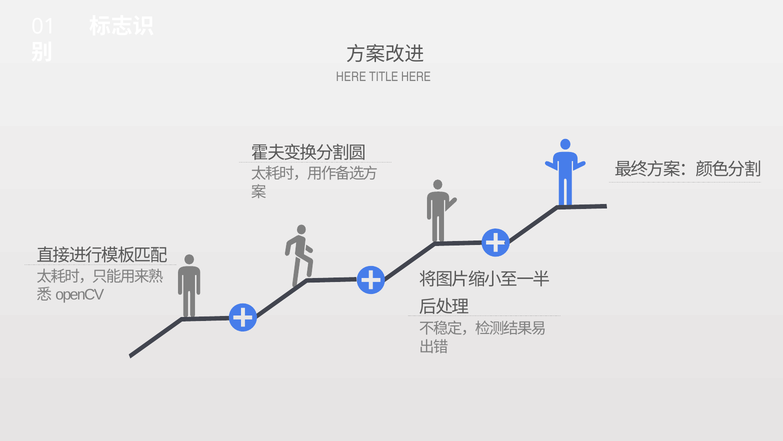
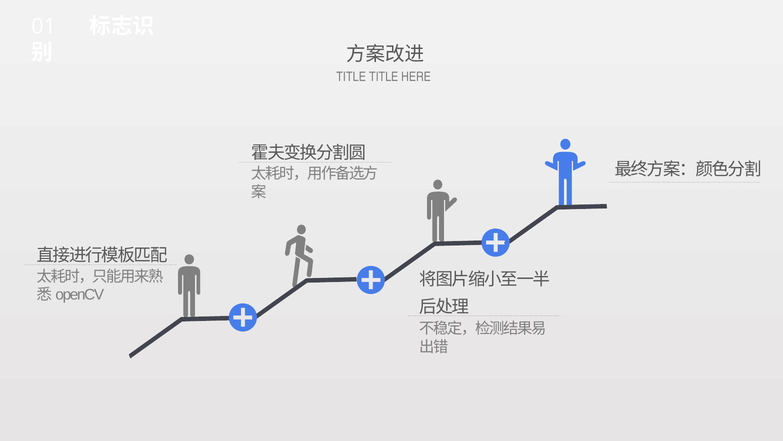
HERE: HERE -> TITLE (351, 77)
